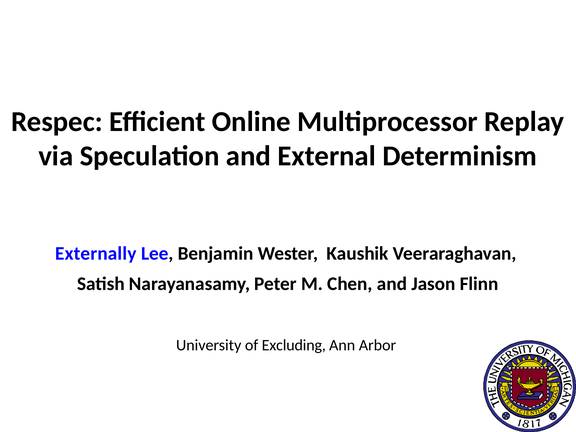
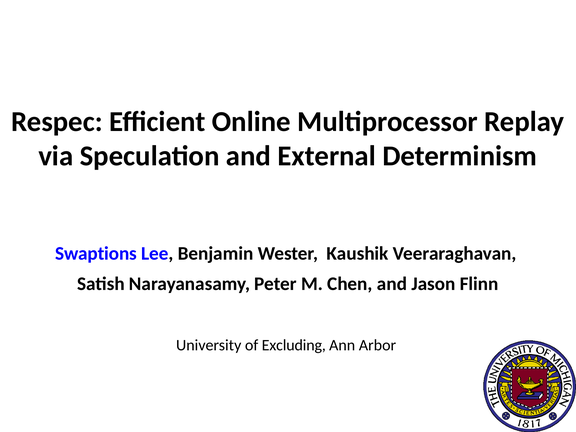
Externally: Externally -> Swaptions (96, 254)
